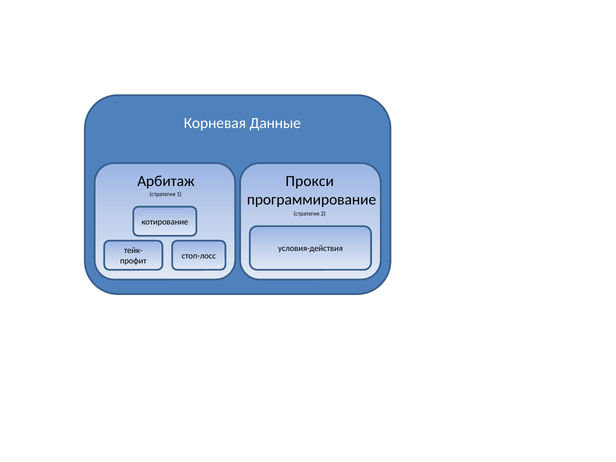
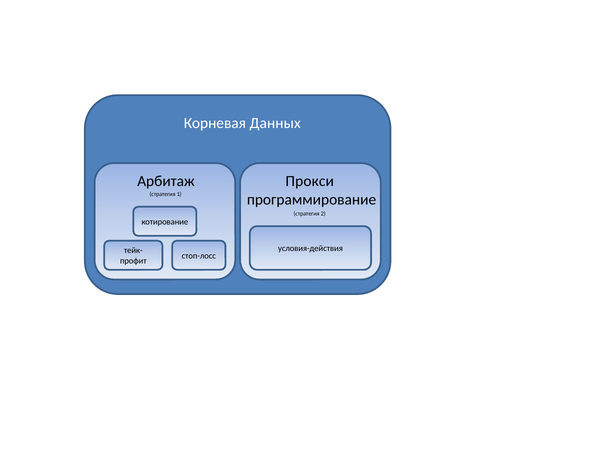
Данные: Данные -> Данных (275, 123)
